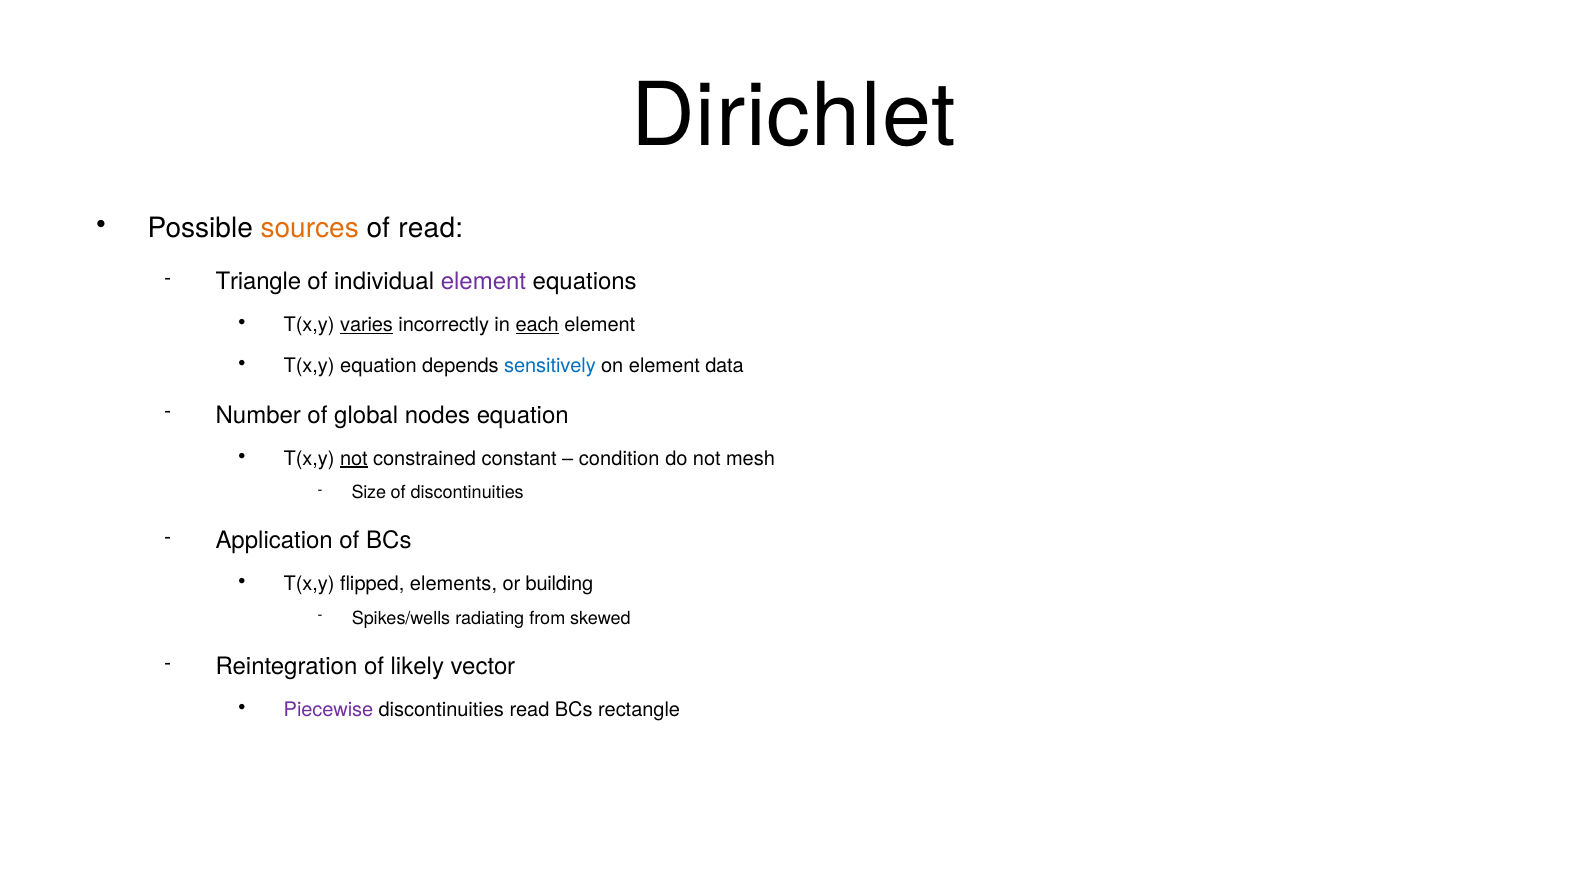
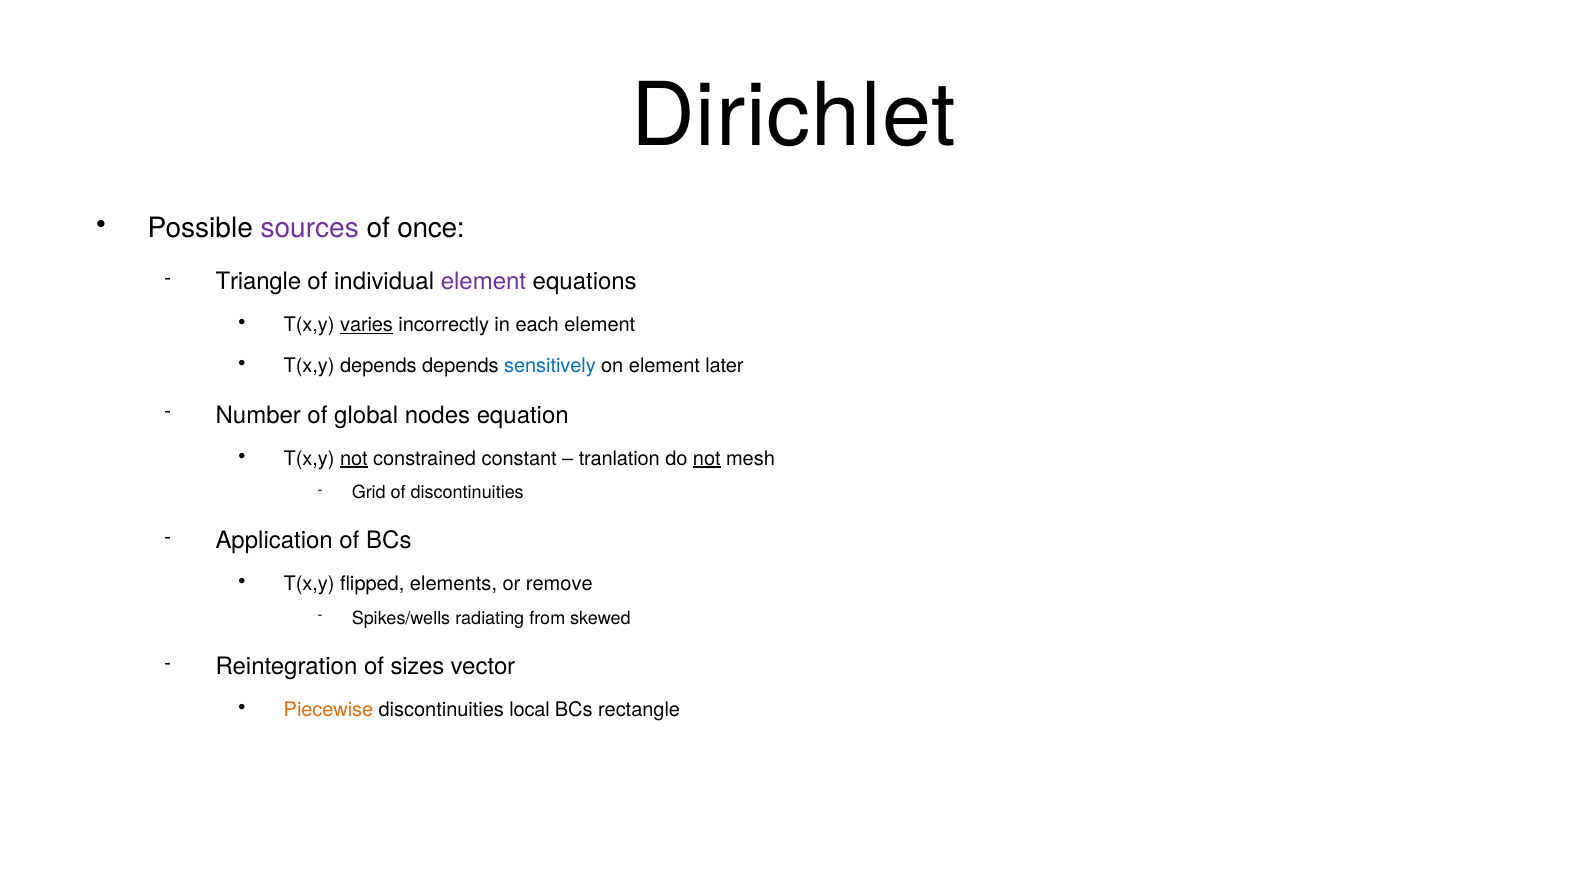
sources colour: orange -> purple (310, 228)
of read: read -> once (431, 228)
each underline: present -> none (537, 325)
T(x,y equation: equation -> depends (378, 366)
data: data -> later (724, 366)
condition: condition -> tranlation (619, 458)
not underline: none -> present (707, 458)
Size: Size -> Grid (369, 492)
building: building -> remove (559, 584)
likely: likely -> sizes (417, 666)
Piecewise colour: purple -> orange (328, 710)
discontinuities read: read -> local (530, 710)
